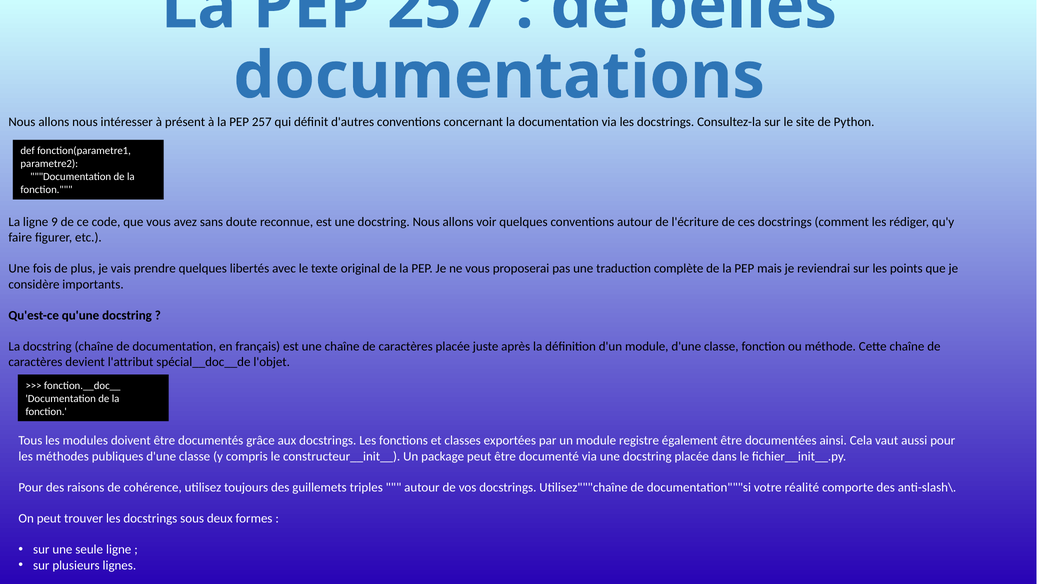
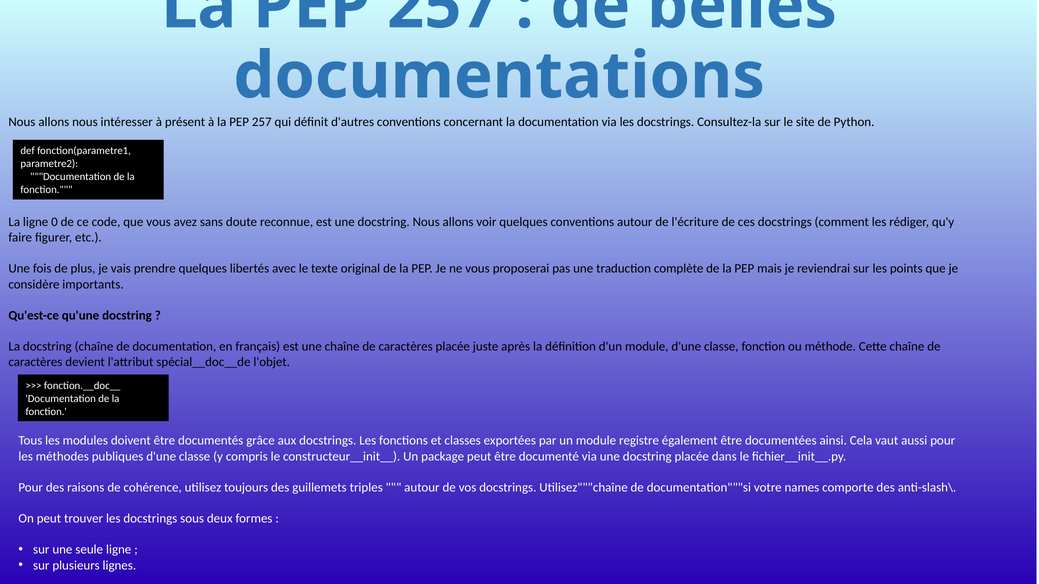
9: 9 -> 0 (54, 222)
réalité: réalité -> names (802, 488)
